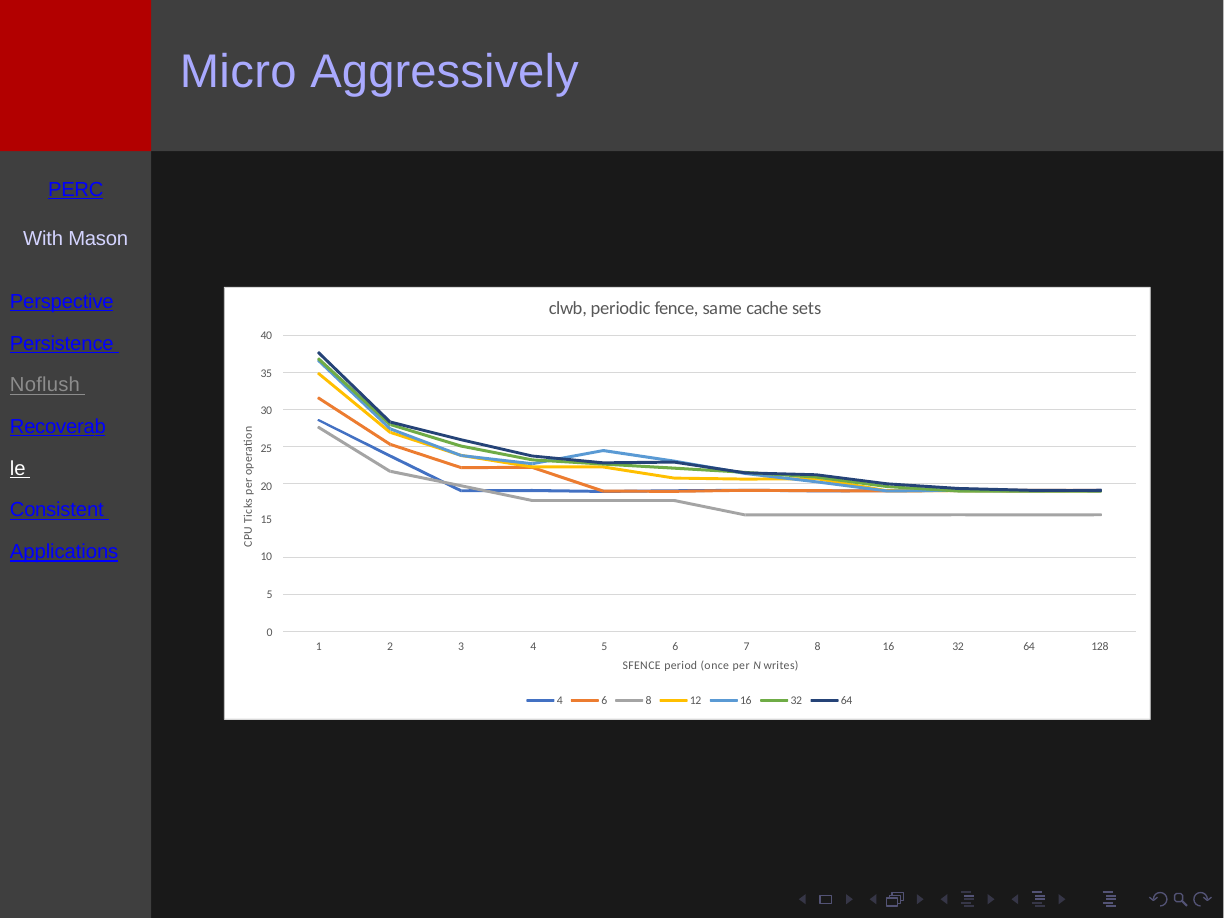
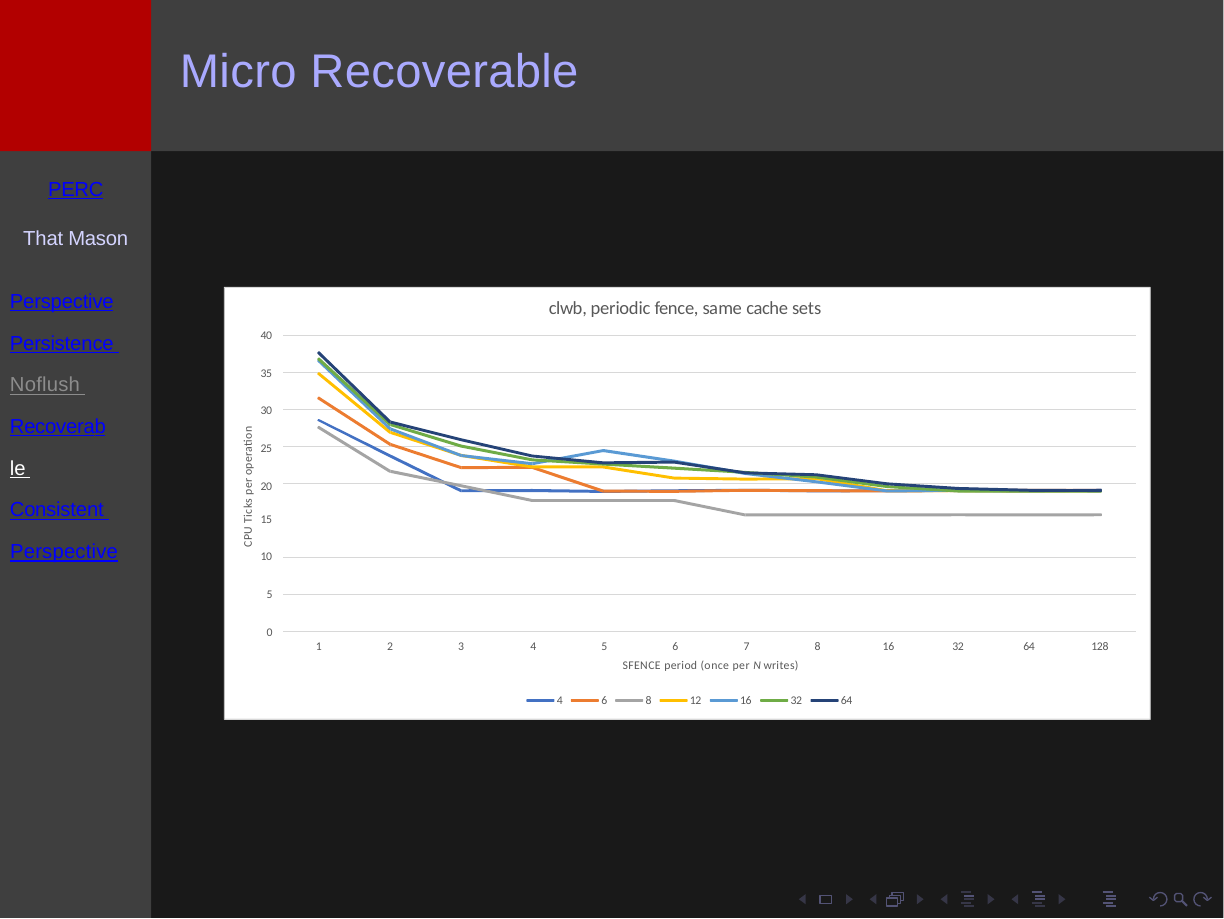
Aggressively: Aggressively -> Recoverable (444, 71)
With: With -> That (43, 239)
Applications: Applications -> Perspective (64, 552)
